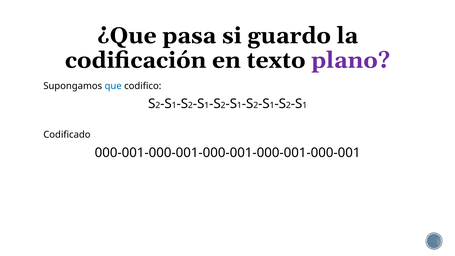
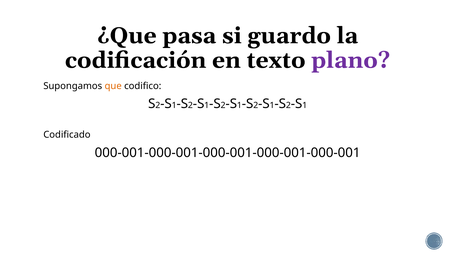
que colour: blue -> orange (113, 86)
